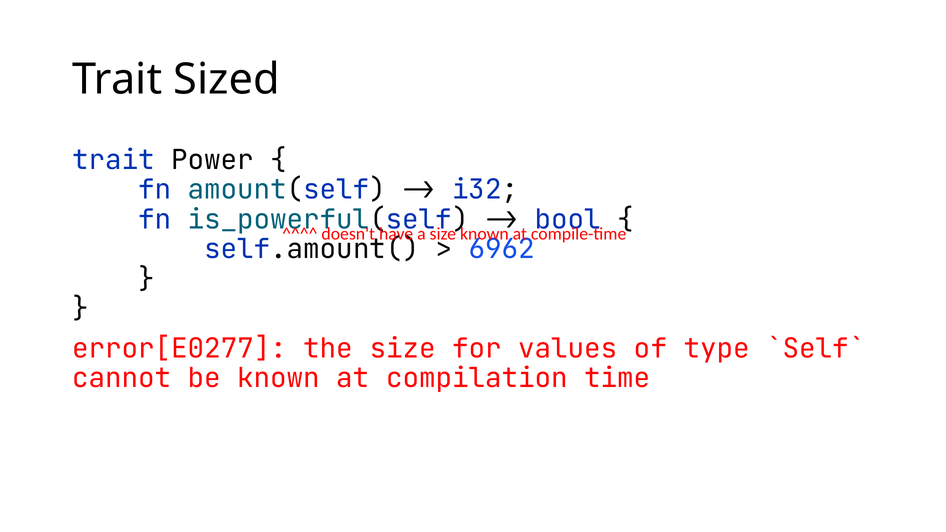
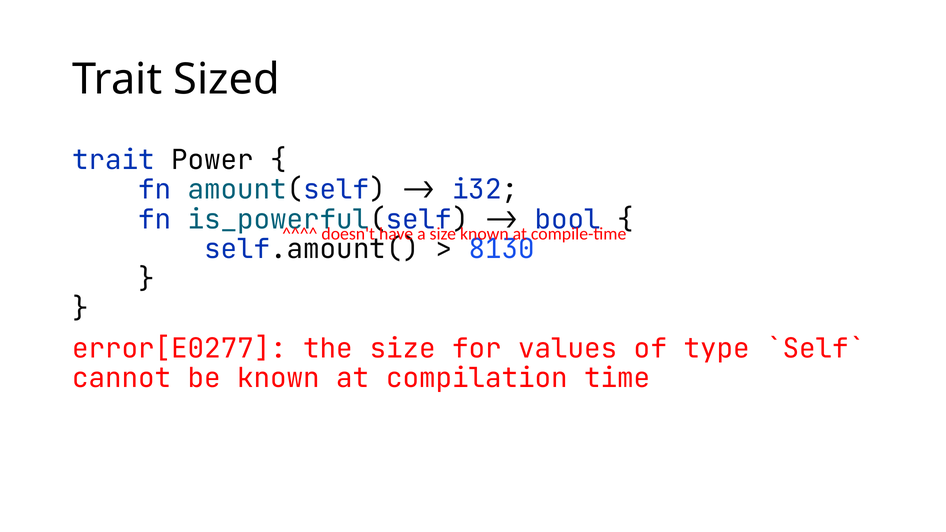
6962: 6962 -> 8130 (502, 249)
